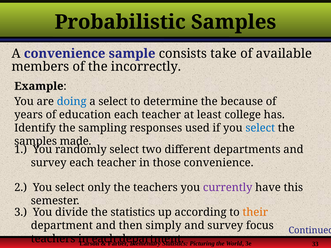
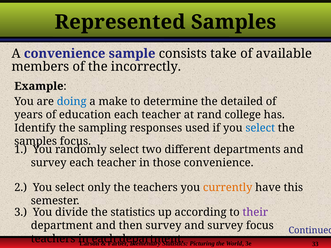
Probabilistic: Probabilistic -> Represented (120, 22)
a select: select -> make (113, 102)
because: because -> detailed (242, 102)
least: least -> rand (209, 115)
samples made: made -> focus (75, 141)
currently colour: purple -> orange (228, 188)
their colour: orange -> purple (255, 213)
then simply: simply -> survey (164, 226)
